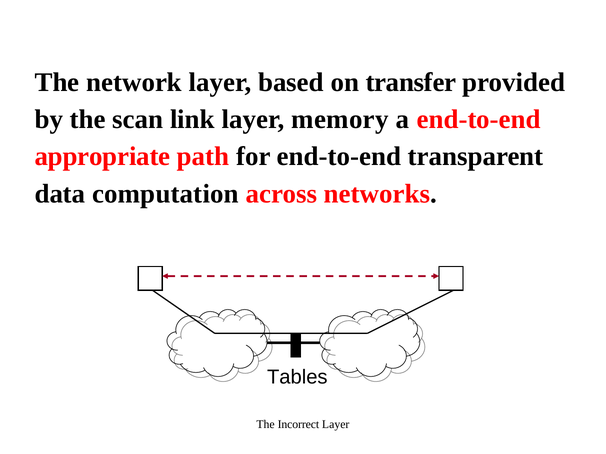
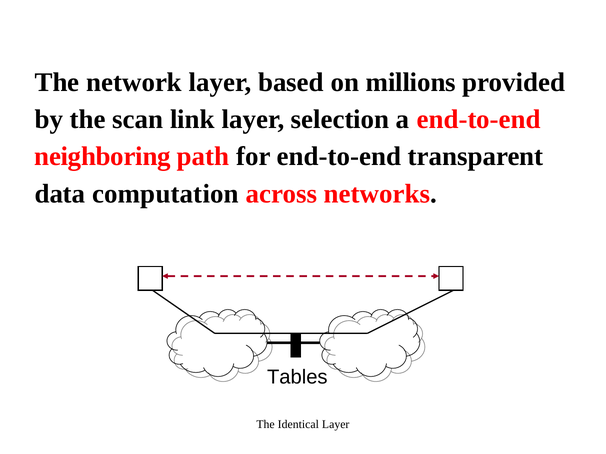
transfer: transfer -> millions (411, 82)
memory: memory -> selection (340, 120)
appropriate: appropriate -> neighboring (103, 157)
Incorrect: Incorrect -> Identical (298, 425)
